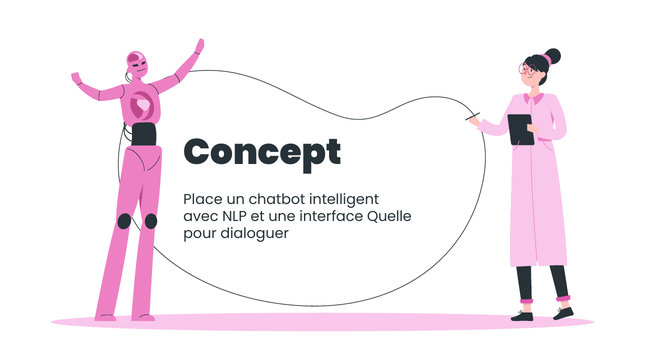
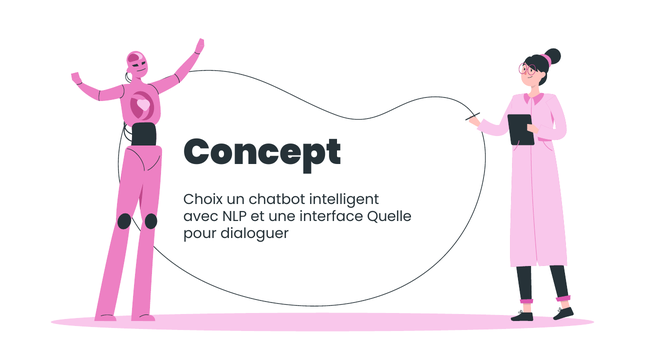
Place: Place -> Choix (203, 199)
